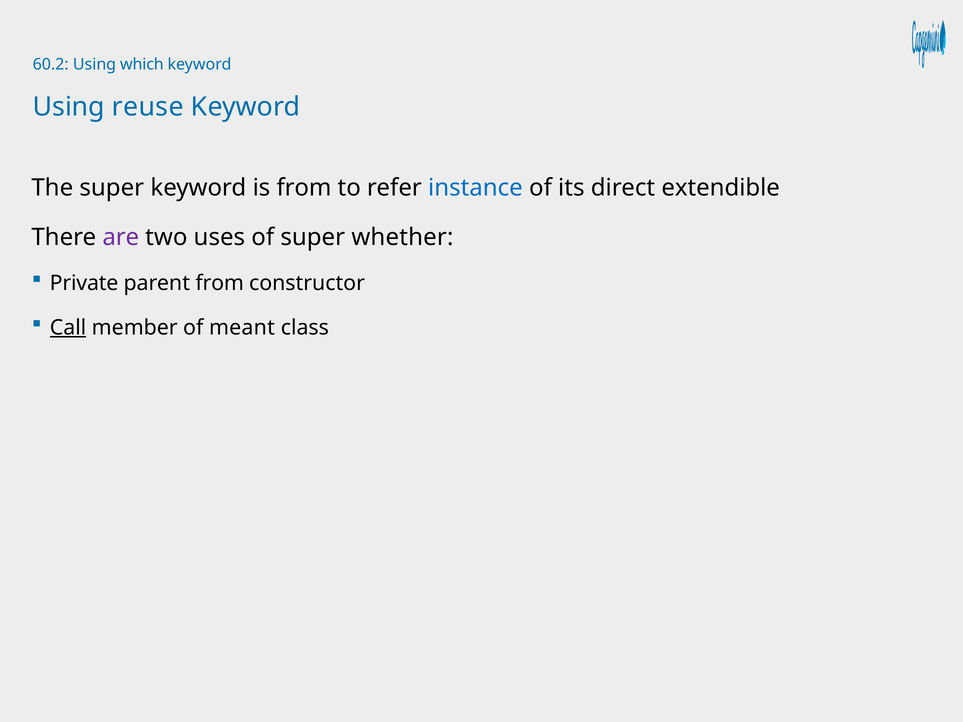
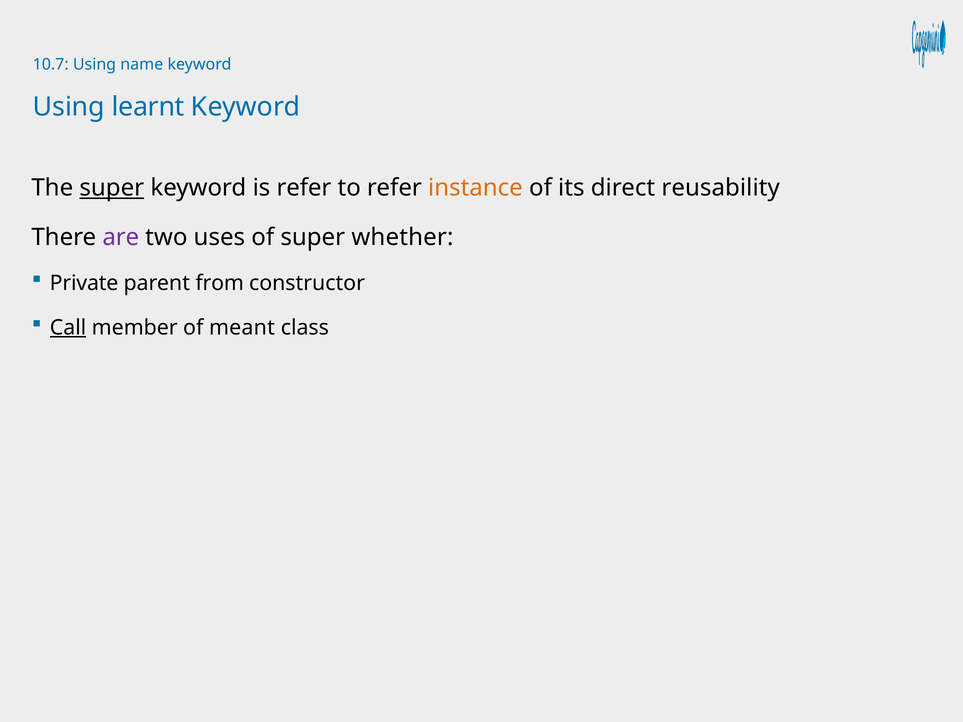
60.2: 60.2 -> 10.7 (51, 64)
which: which -> name (142, 64)
reuse: reuse -> learnt (148, 107)
super underline: none -> present (112, 188)
is from: from -> refer (304, 188)
instance colour: blue -> orange (475, 188)
extendible: extendible -> reusability (721, 188)
